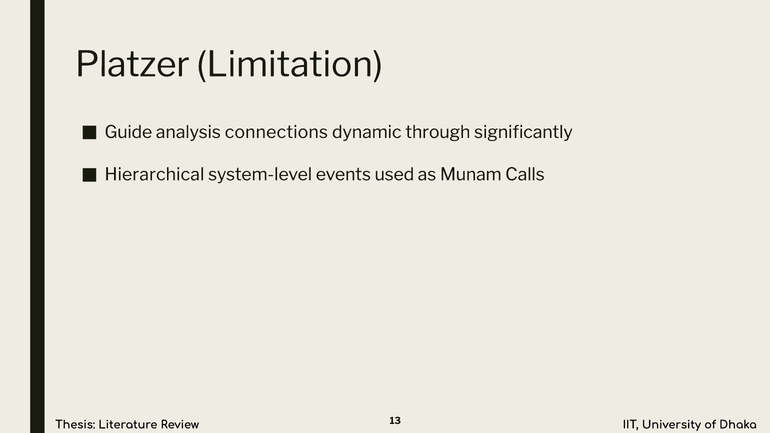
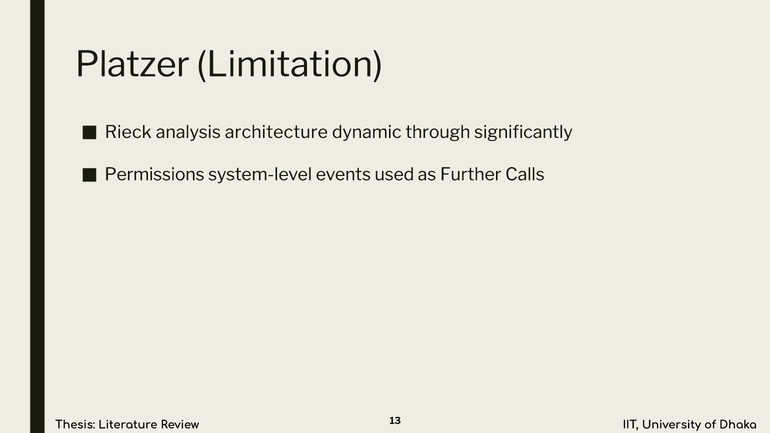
Guide: Guide -> Rieck (128, 132)
connections: connections -> architecture (276, 132)
Hierarchical: Hierarchical -> Permissions (155, 175)
Munam: Munam -> Further (471, 175)
